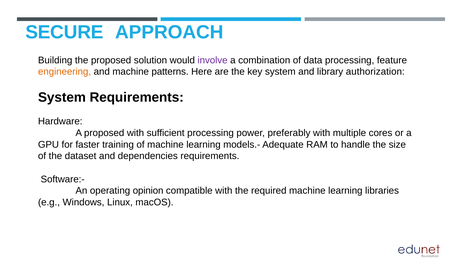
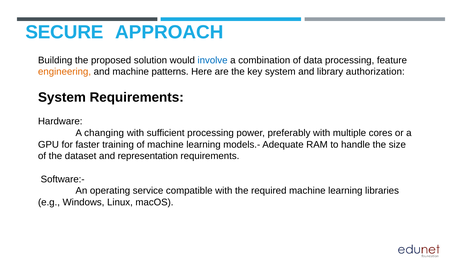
involve colour: purple -> blue (213, 60)
A proposed: proposed -> changing (104, 133)
dependencies: dependencies -> representation (148, 156)
opinion: opinion -> service (148, 191)
